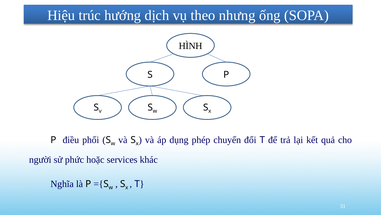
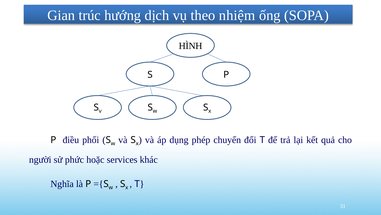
Hiệu: Hiệu -> Gian (61, 15)
nhưng: nhưng -> nhiệm (237, 15)
